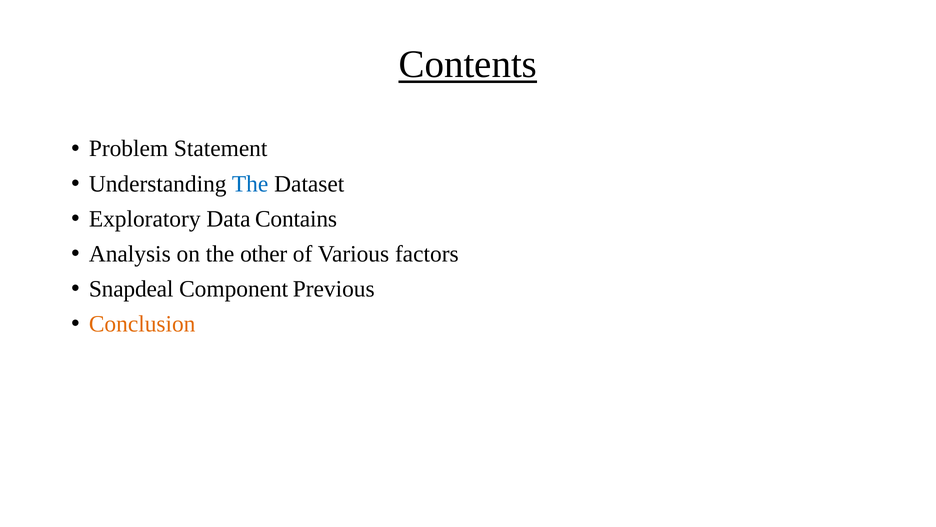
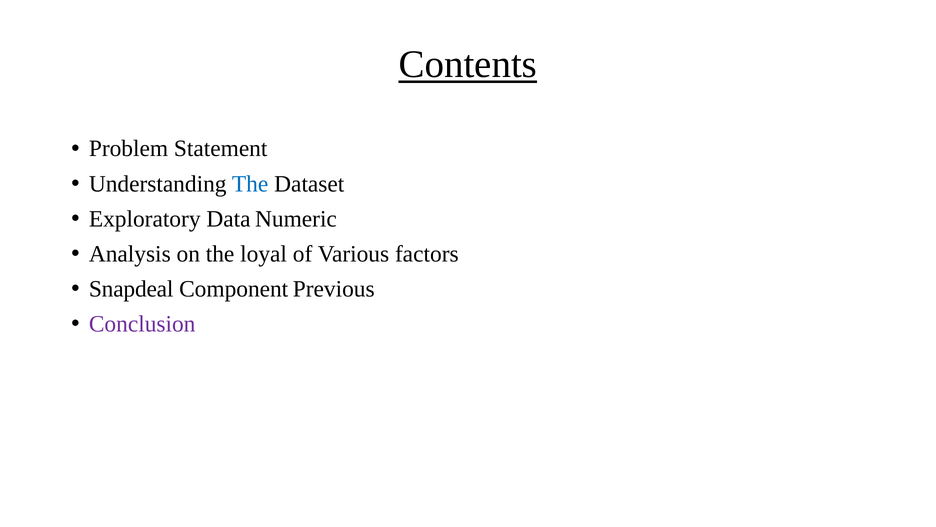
Contains: Contains -> Numeric (296, 219)
other: other -> loyal (264, 254)
Conclusion colour: orange -> purple (142, 324)
